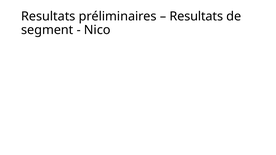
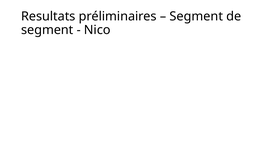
Resultats: Resultats -> Segment (196, 16)
